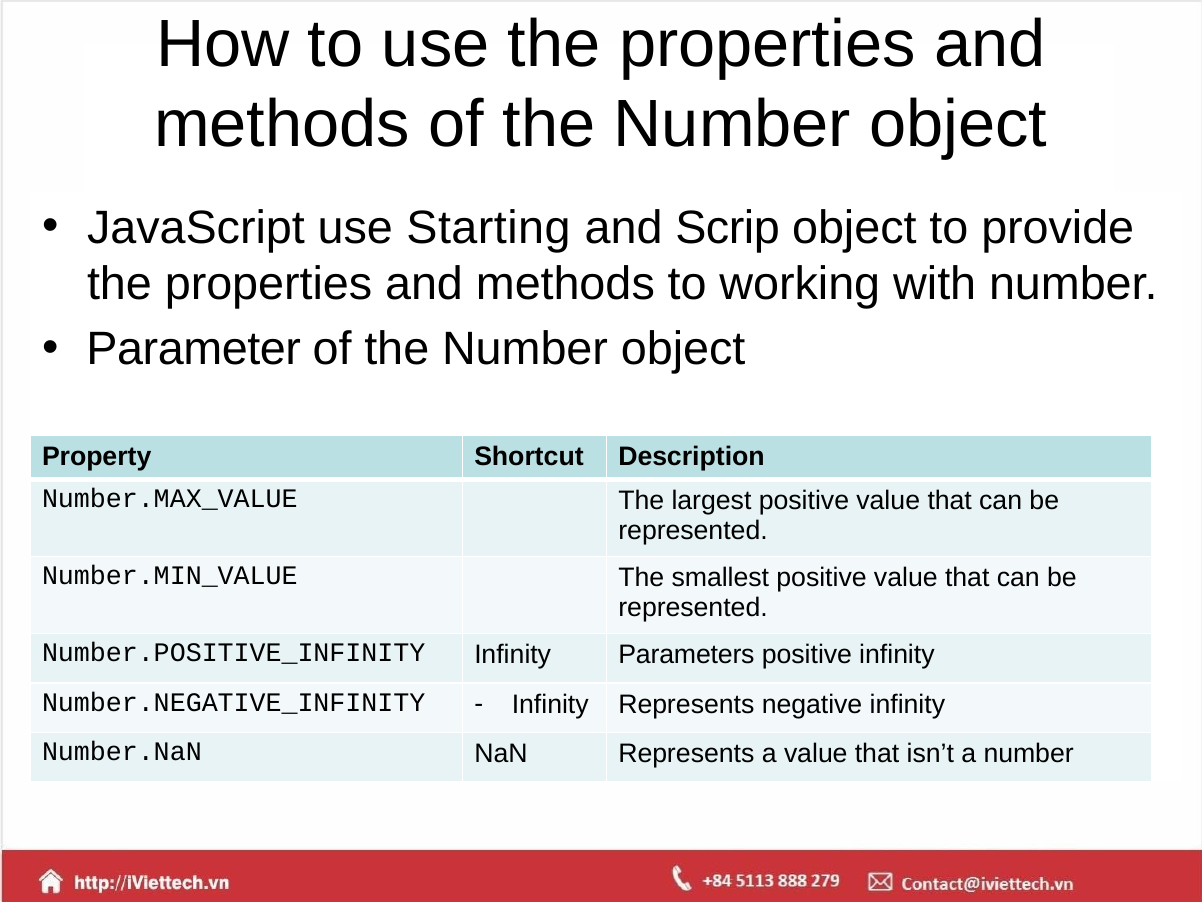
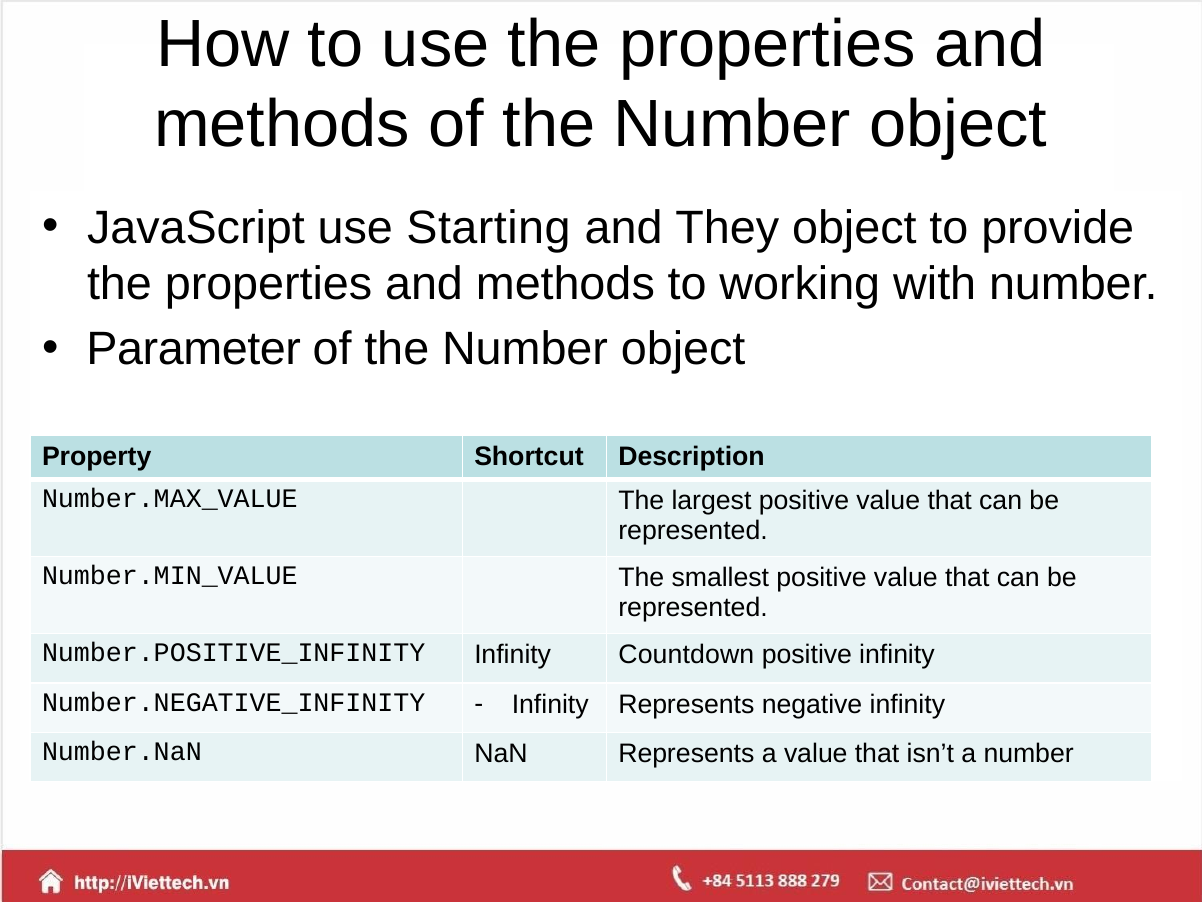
Scrip: Scrip -> They (727, 228)
Parameters: Parameters -> Countdown (686, 655)
